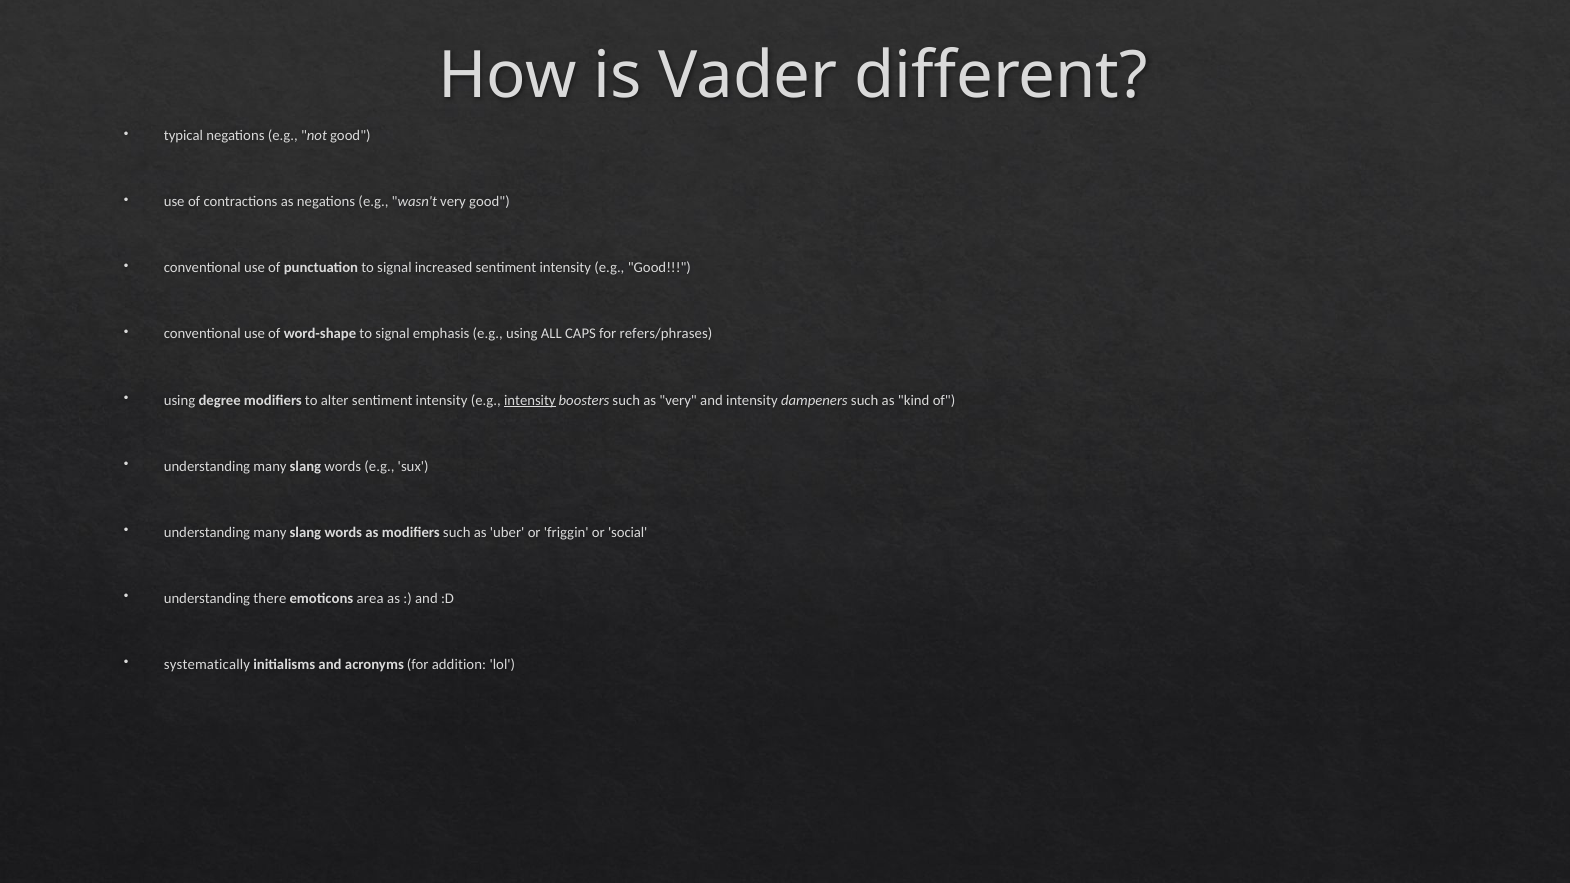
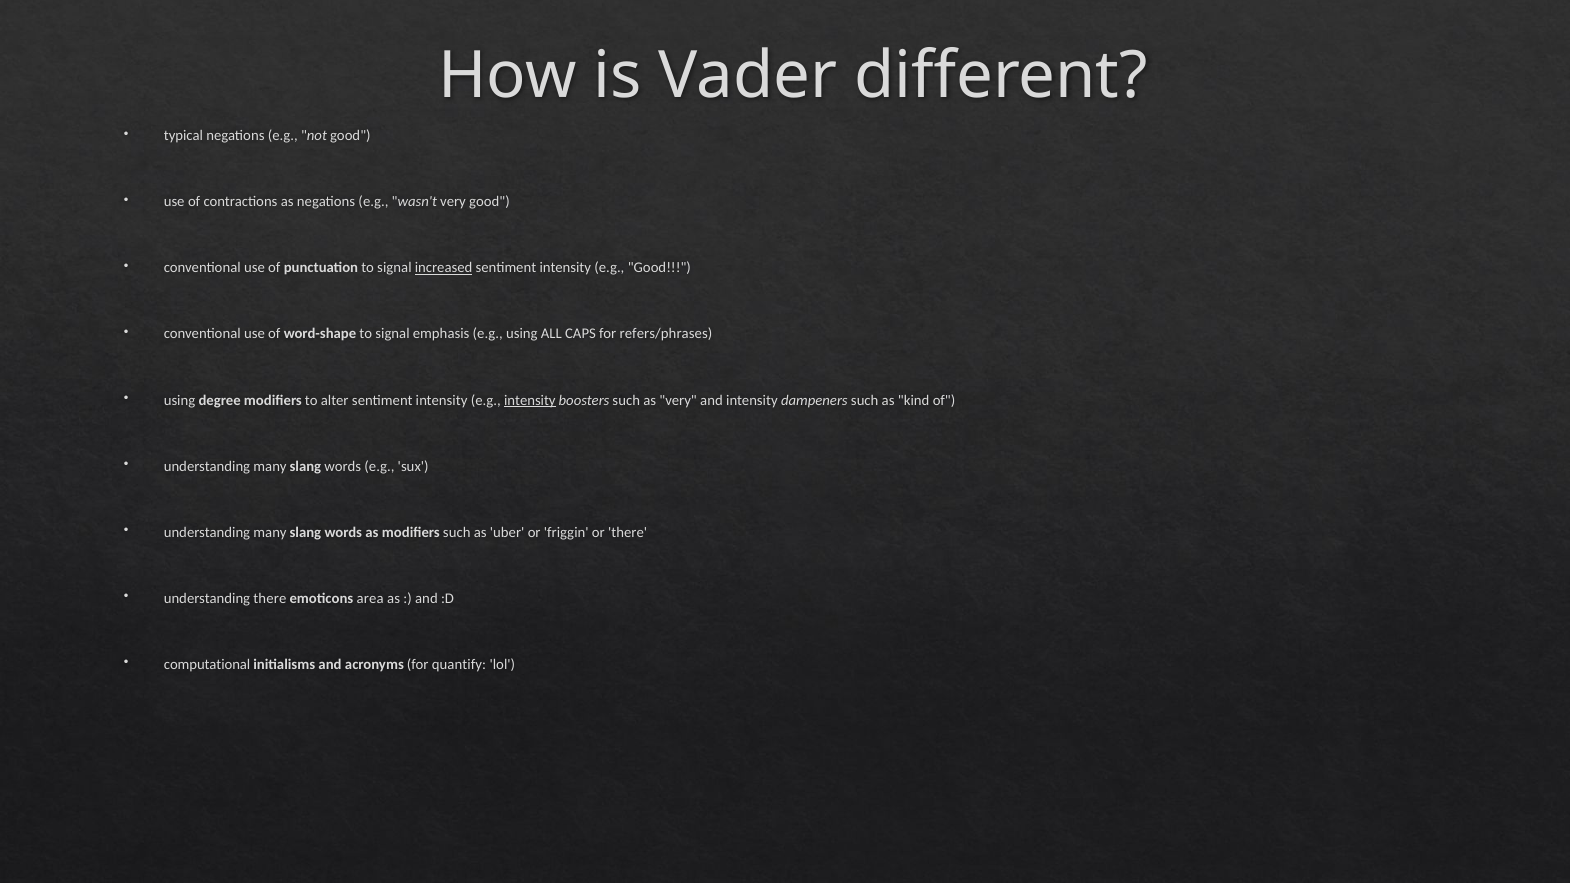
increased underline: none -> present (444, 268)
or social: social -> there (628, 532)
systematically: systematically -> computational (207, 664)
addition: addition -> quantify (459, 664)
